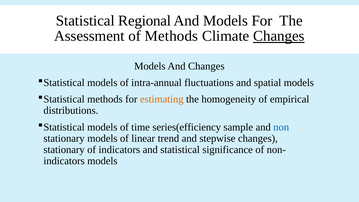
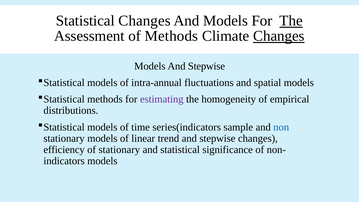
Statistical Regional: Regional -> Changes (145, 21)
The underline: none -> present (291, 21)
Models And Changes: Changes -> Stepwise (206, 66)
estimating colour: orange -> purple (162, 99)
series(efficiency: series(efficiency -> series(indicators (187, 127)
stationary: stationary -> efficiency (64, 150)
of indicators: indicators -> stationary (119, 150)
